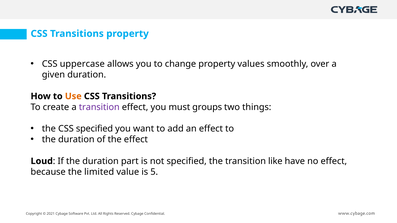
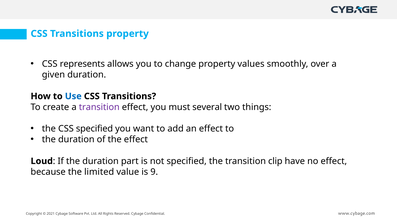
uppercase: uppercase -> represents (82, 64)
Use colour: orange -> blue (73, 96)
groups: groups -> several (207, 107)
like: like -> clip (275, 161)
5: 5 -> 9 (154, 172)
